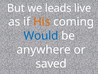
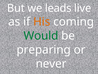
Would colour: blue -> green (41, 36)
anywhere: anywhere -> preparing (44, 49)
saved: saved -> never (51, 63)
